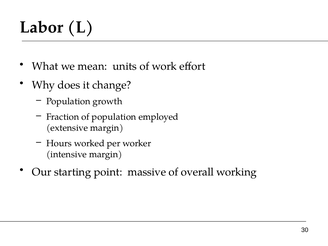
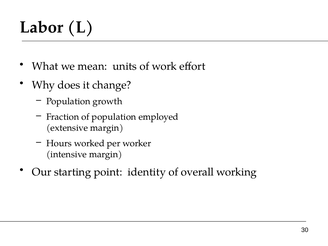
massive: massive -> identity (147, 172)
